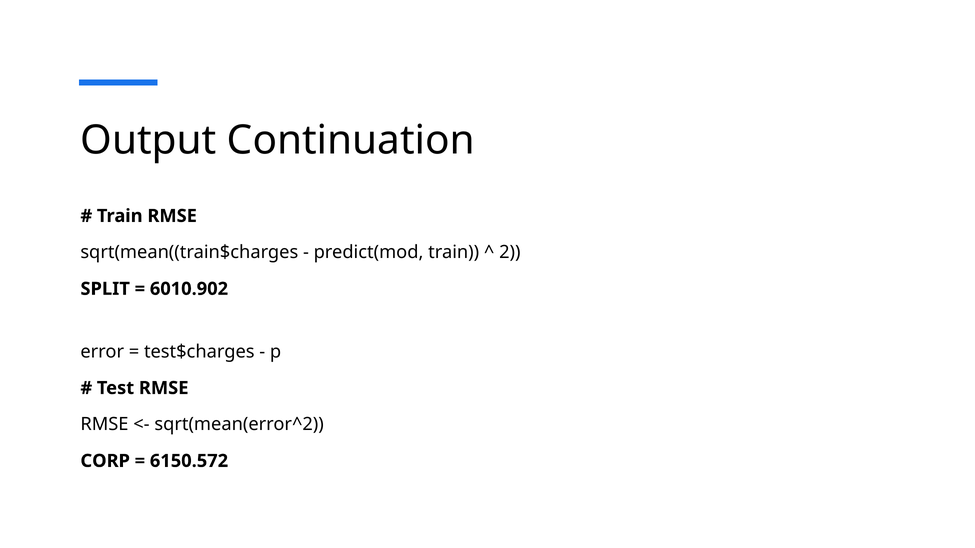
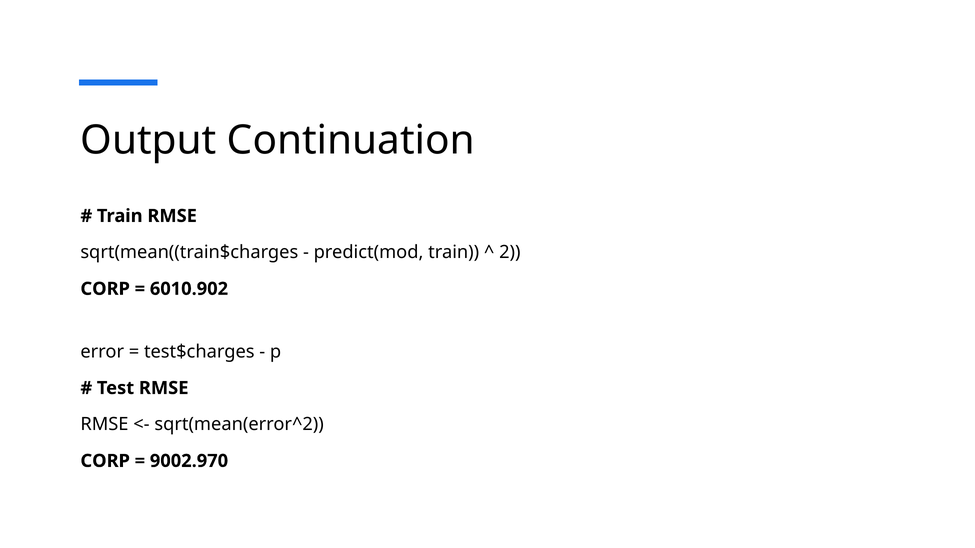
SPLIT: SPLIT -> CORP (105, 289)
6150.572: 6150.572 -> 9002.970 (189, 461)
